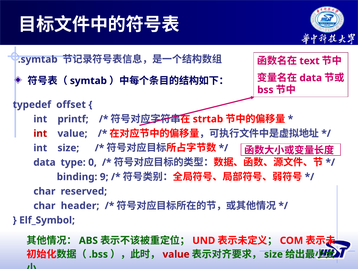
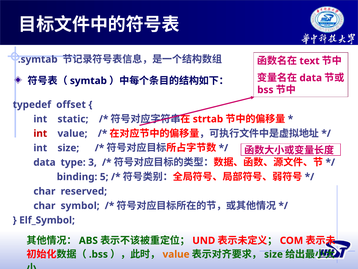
printf: printf -> static (73, 119)
0: 0 -> 3 (93, 162)
9: 9 -> 5 (104, 177)
header: header -> symbol (80, 205)
value colour: red -> orange (176, 254)
